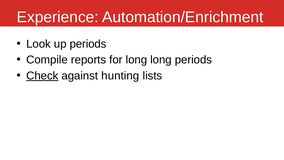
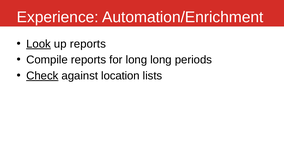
Look underline: none -> present (39, 44)
up periods: periods -> reports (88, 44)
hunting: hunting -> location (120, 76)
